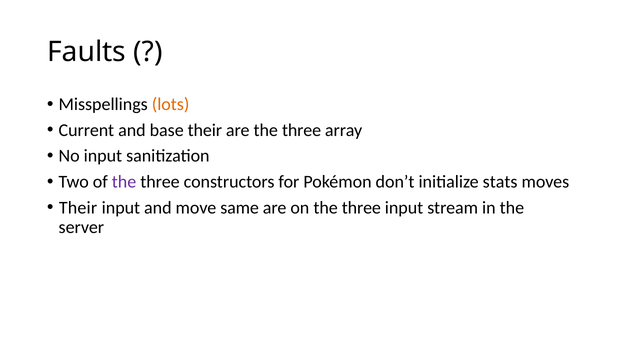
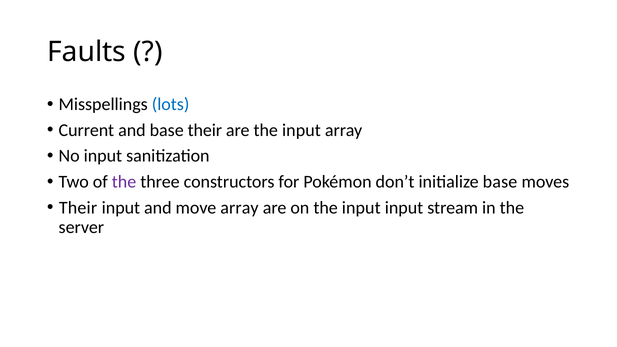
lots colour: orange -> blue (171, 104)
are the three: three -> input (301, 130)
initialize stats: stats -> base (500, 182)
move same: same -> array (239, 208)
on the three: three -> input (361, 208)
